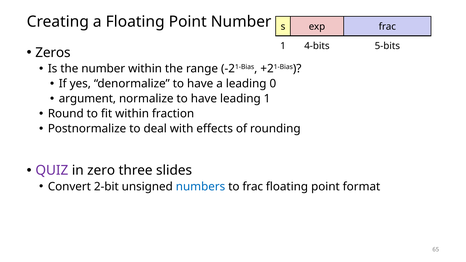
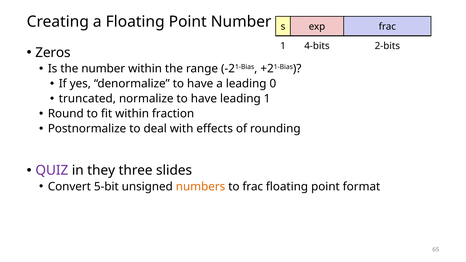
5-bits: 5-bits -> 2-bits (387, 46)
argument: argument -> truncated (87, 99)
zero: zero -> they (101, 171)
2-bit: 2-bit -> 5-bit (106, 187)
numbers colour: blue -> orange (201, 187)
